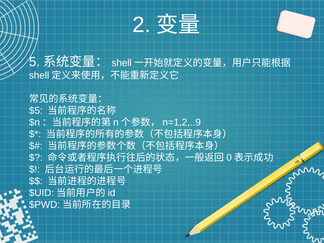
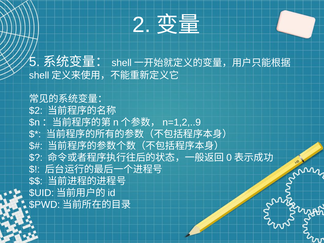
$5: $5 -> $2 (36, 111)
